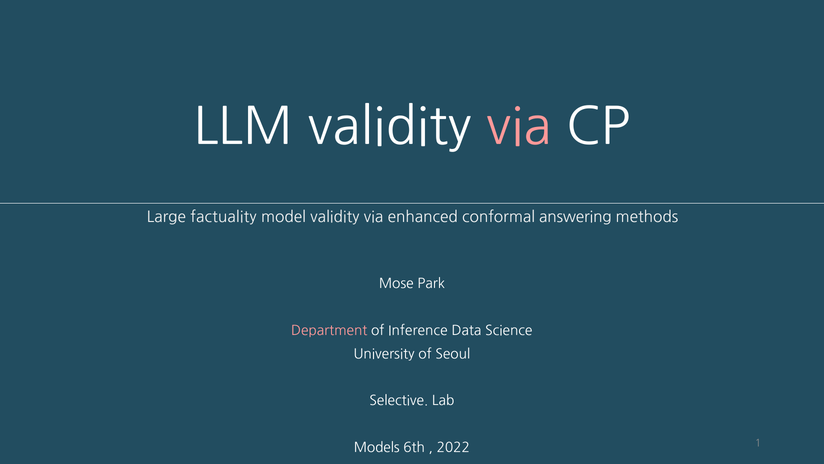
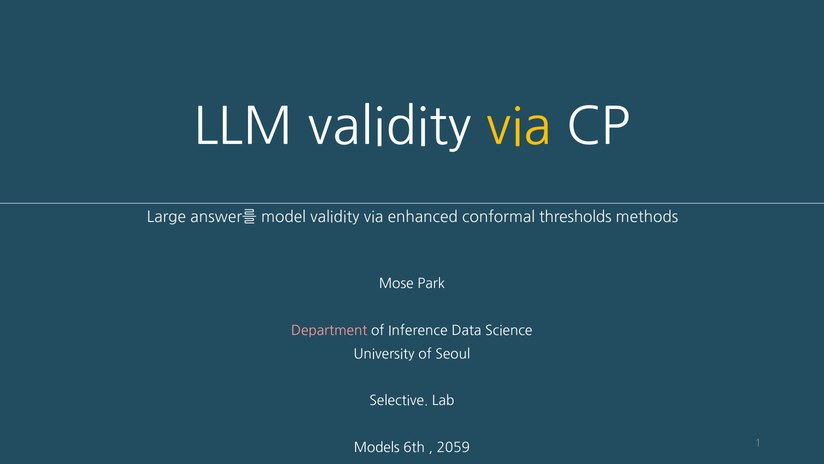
via colour: pink -> yellow (519, 127)
factuality: factuality -> answer를 (224, 217)
answering: answering -> thresholds (575, 217)
2022: 2022 -> 2059 (453, 447)
